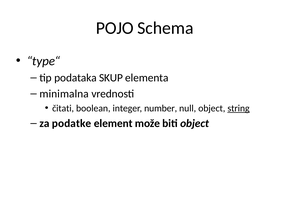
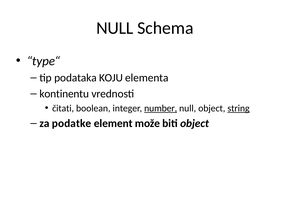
POJO: POJO -> NULL (115, 28)
SKUP: SKUP -> KOJU (111, 78)
minimalna: minimalna -> kontinentu (64, 94)
number underline: none -> present (161, 108)
